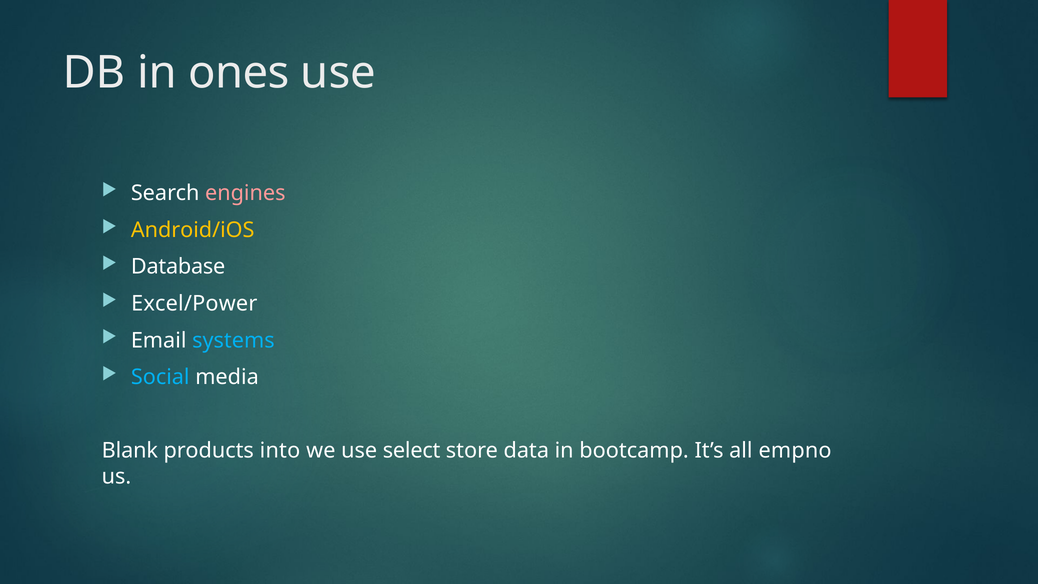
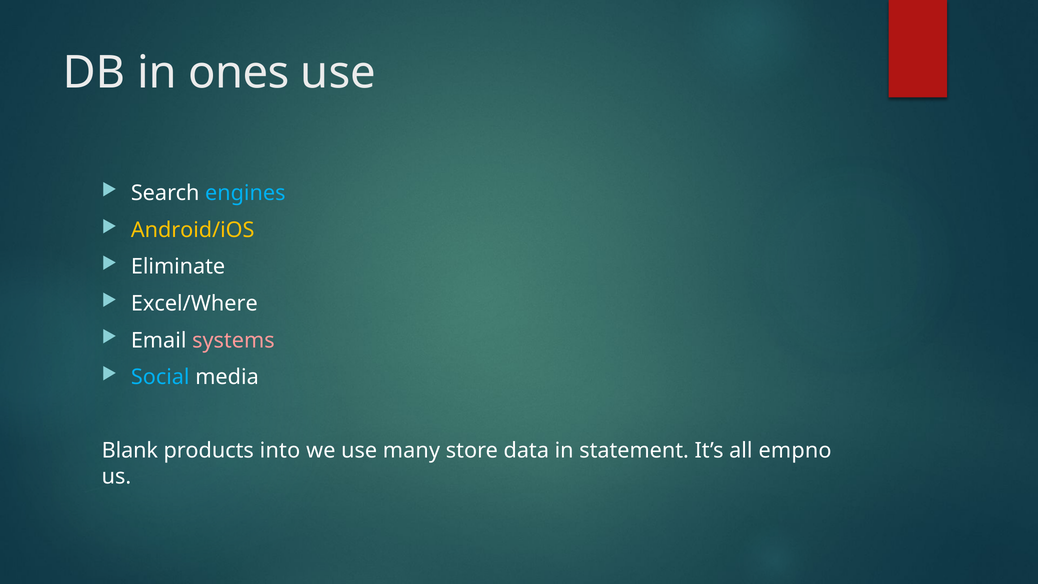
engines colour: pink -> light blue (245, 193)
Database: Database -> Eliminate (178, 267)
Excel/Power: Excel/Power -> Excel/Where (194, 304)
systems colour: light blue -> pink (233, 340)
select: select -> many (411, 451)
bootcamp: bootcamp -> statement (634, 451)
